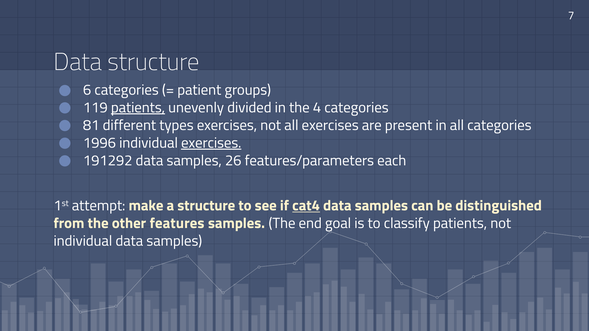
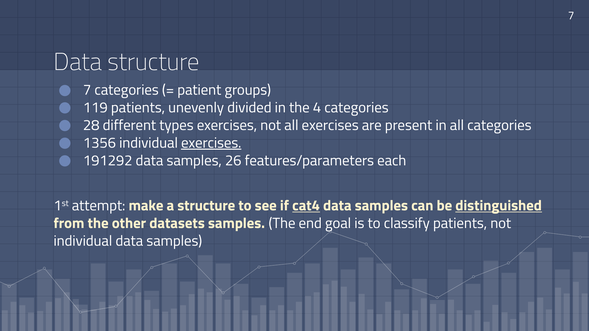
6: 6 -> 7 (87, 90)
patients underline: present -> none (138, 108)
81: 81 -> 28 (91, 125)
1996: 1996 -> 1356 (99, 143)
distinguished underline: none -> present (499, 206)
features: features -> datasets (177, 224)
